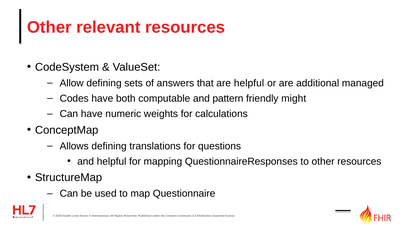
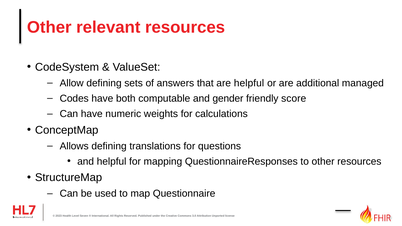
pattern: pattern -> gender (228, 99)
might: might -> score (294, 99)
